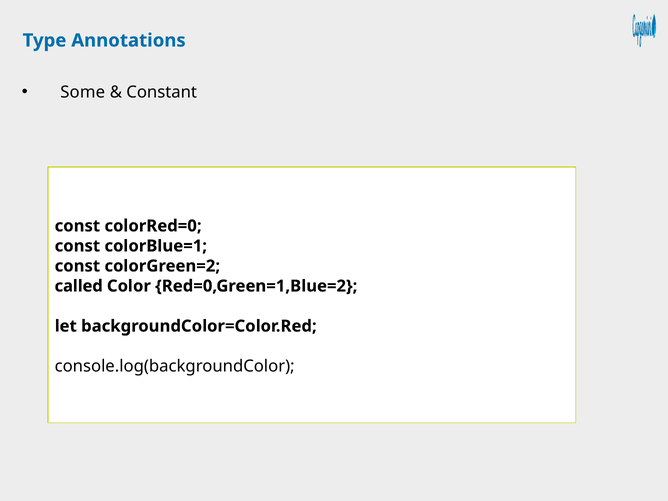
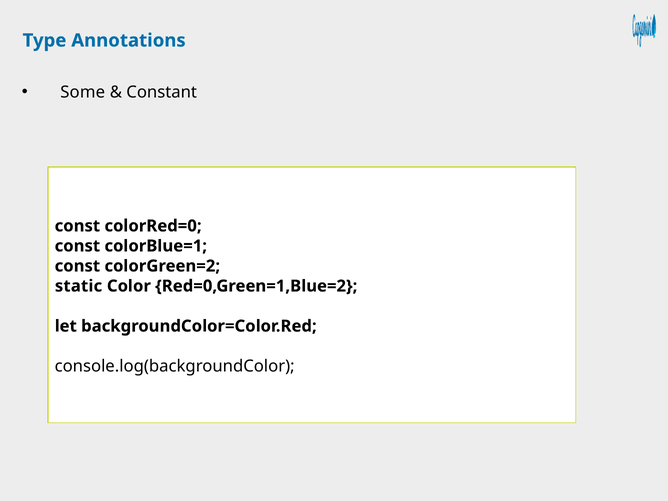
called: called -> static (79, 286)
